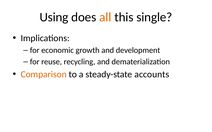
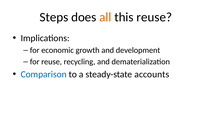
Using: Using -> Steps (54, 17)
this single: single -> reuse (154, 17)
Comparison colour: orange -> blue (44, 75)
